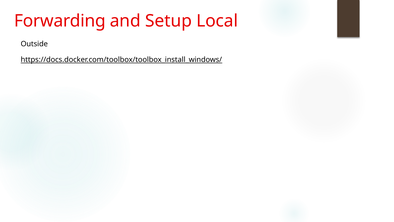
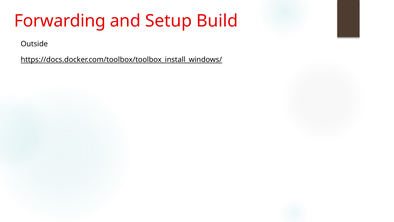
Local: Local -> Build (217, 21)
